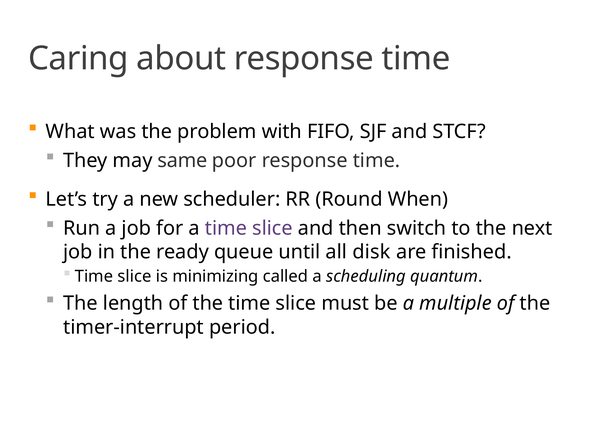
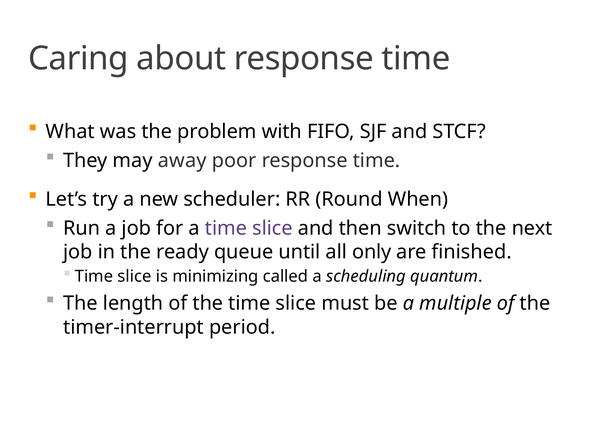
same: same -> away (182, 160)
disk: disk -> only (372, 252)
